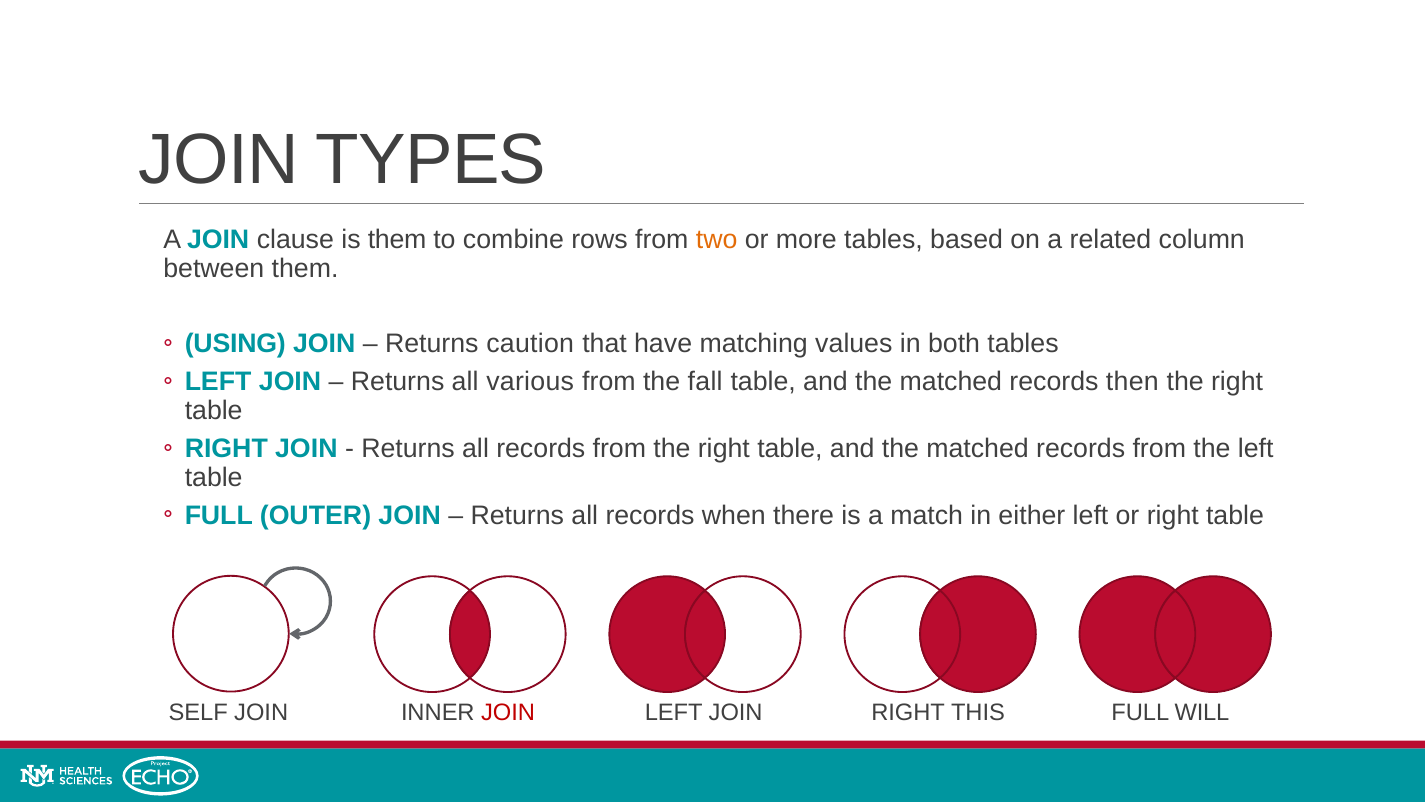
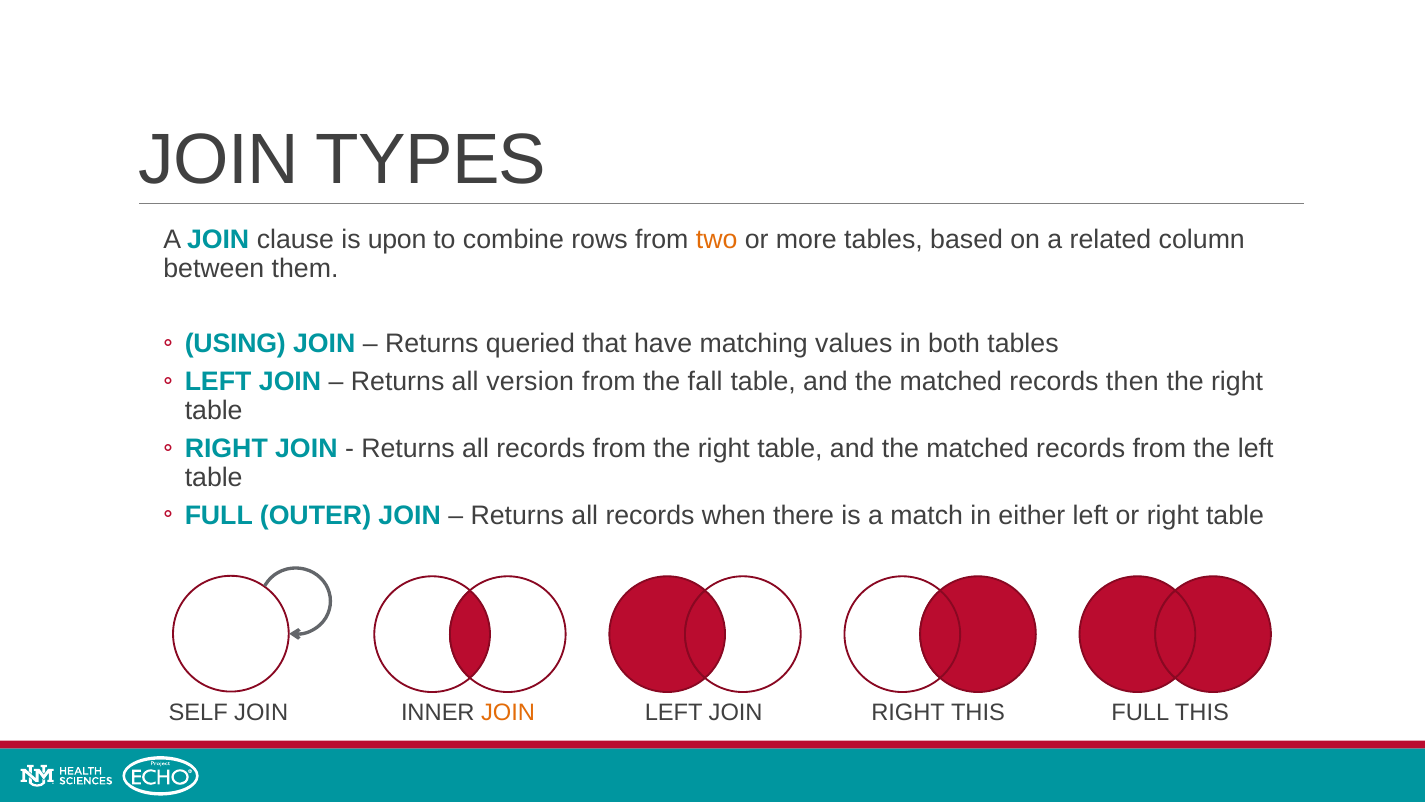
is them: them -> upon (397, 239)
caution: caution -> queried (530, 344)
various: various -> version (530, 382)
JOIN colour: red -> orange (508, 712)
FULL WILL: WILL -> THIS (1202, 712)
